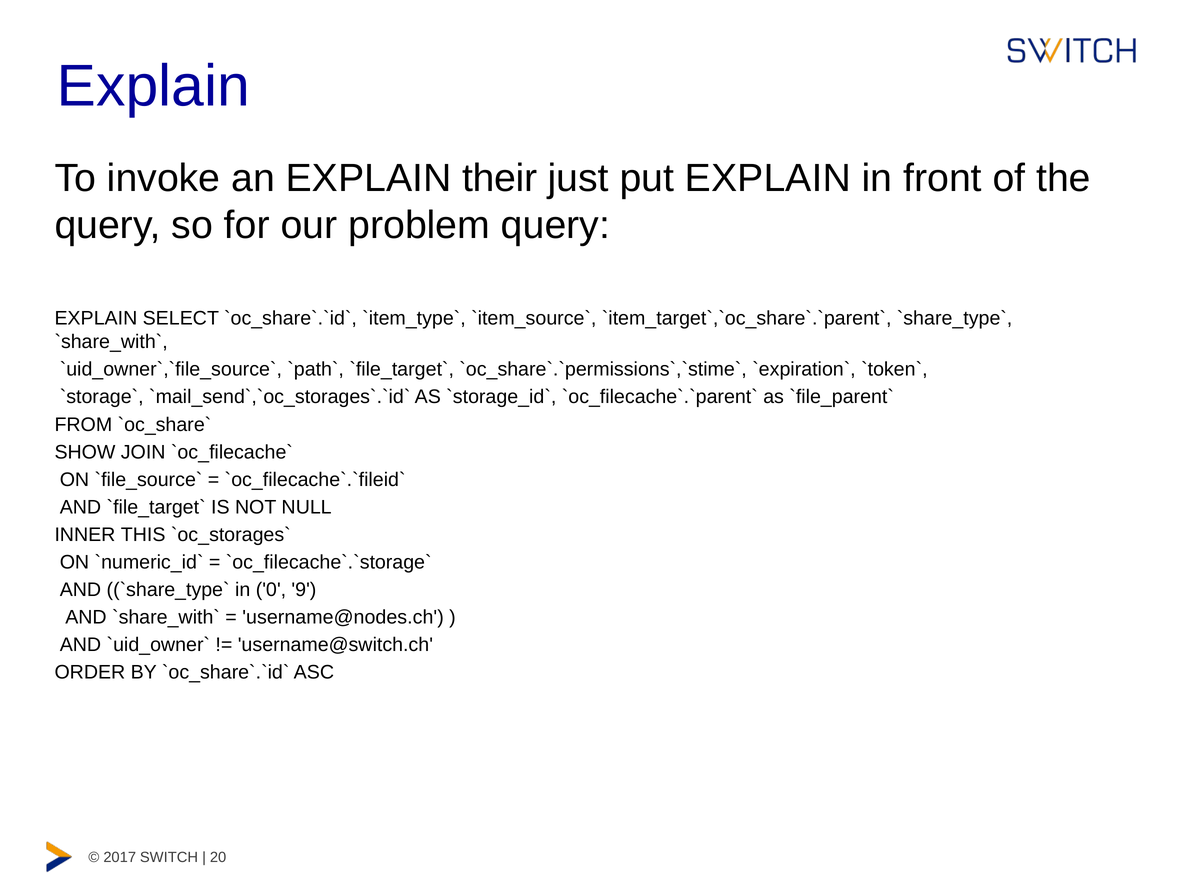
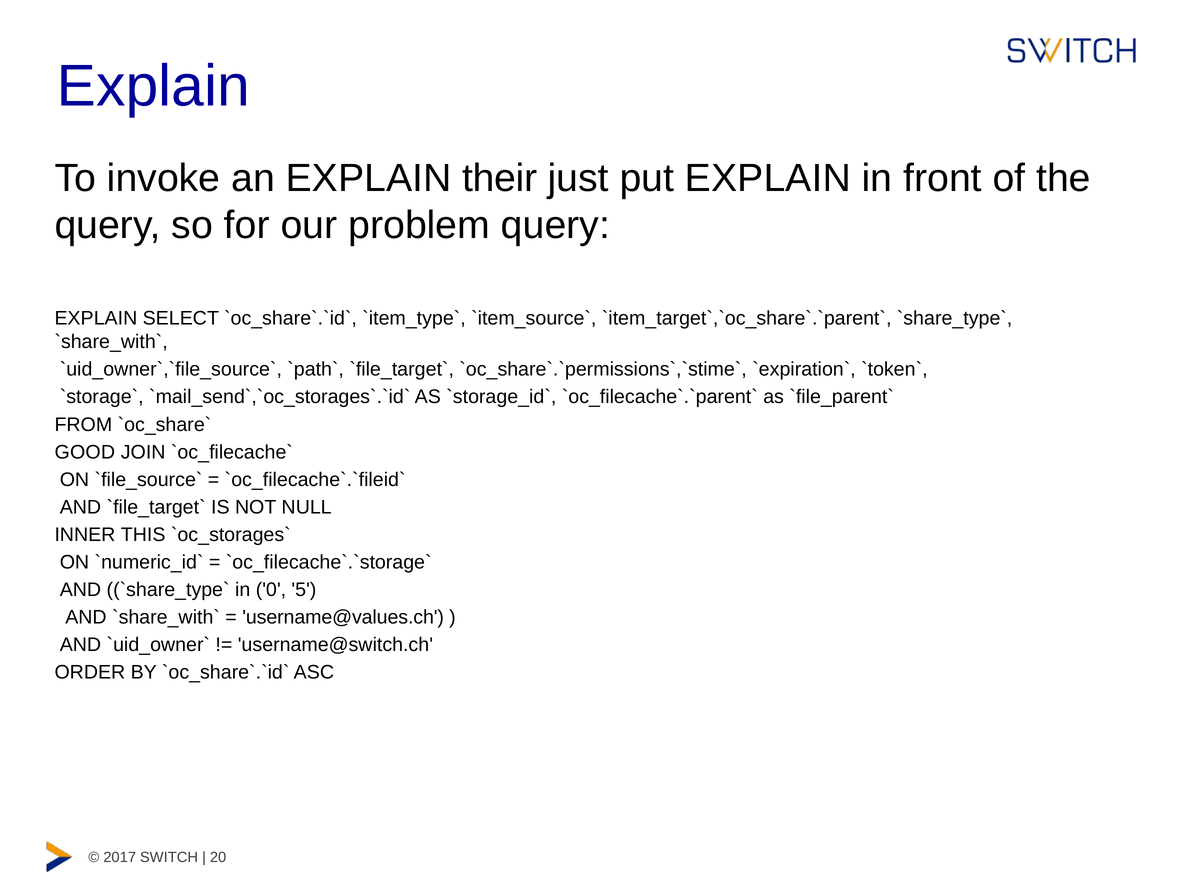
SHOW: SHOW -> GOOD (85, 452)
9: 9 -> 5 (304, 589)
username@nodes.ch: username@nodes.ch -> username@values.ch (343, 617)
